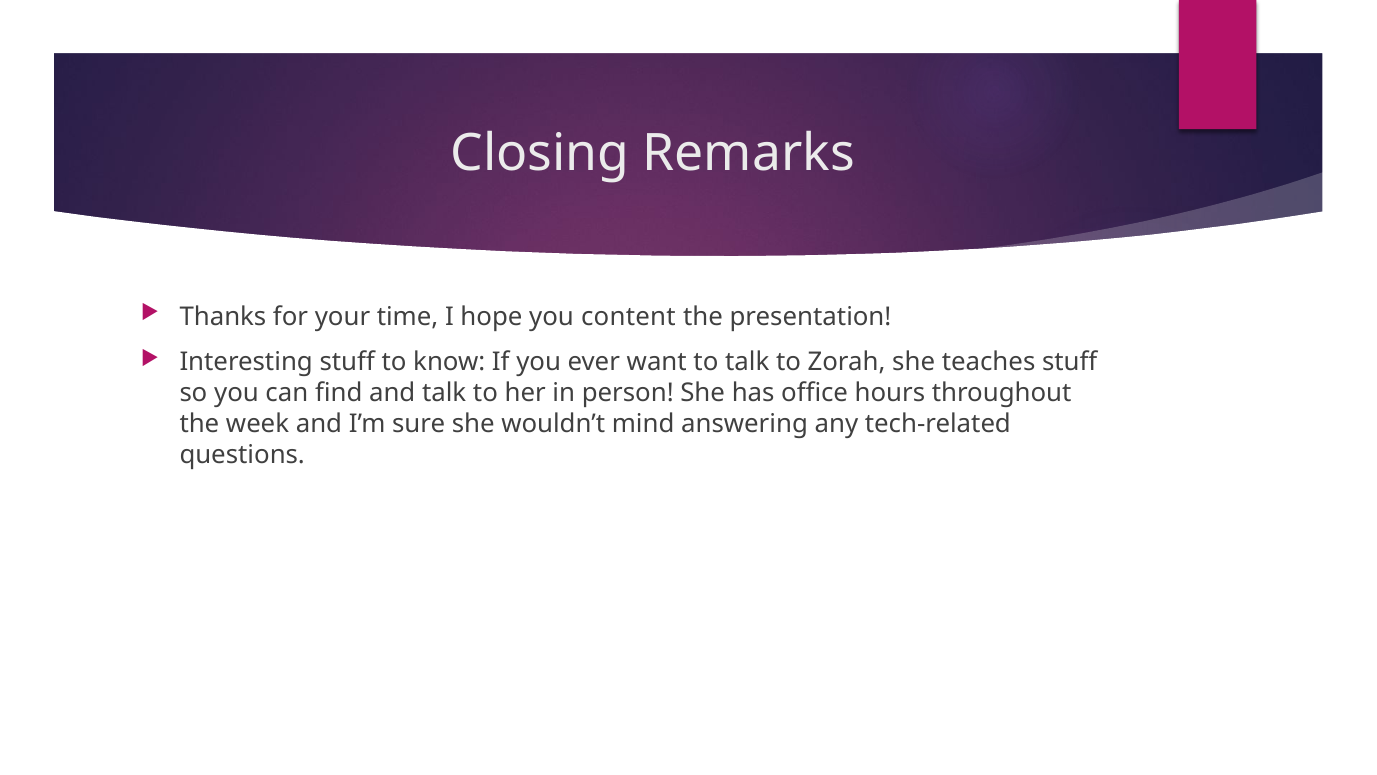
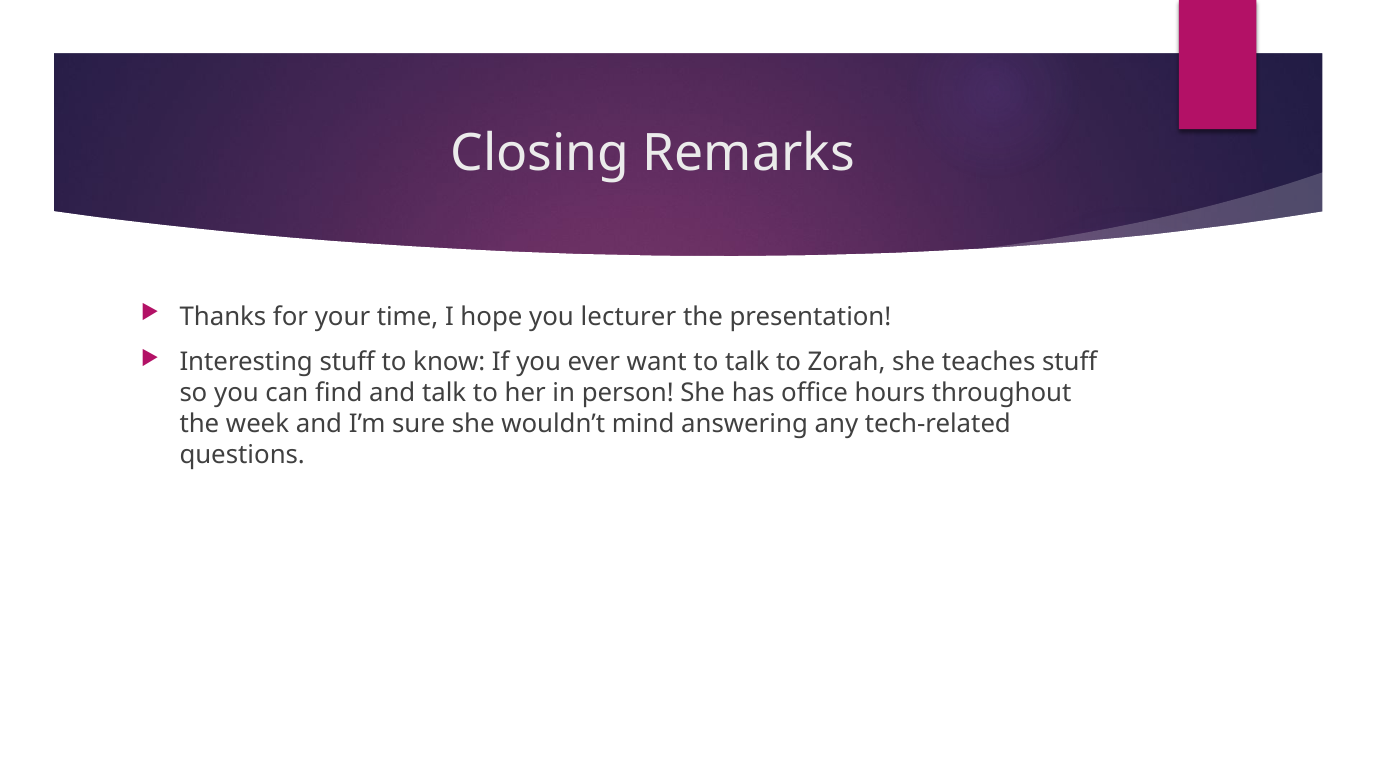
content: content -> lecturer (628, 317)
